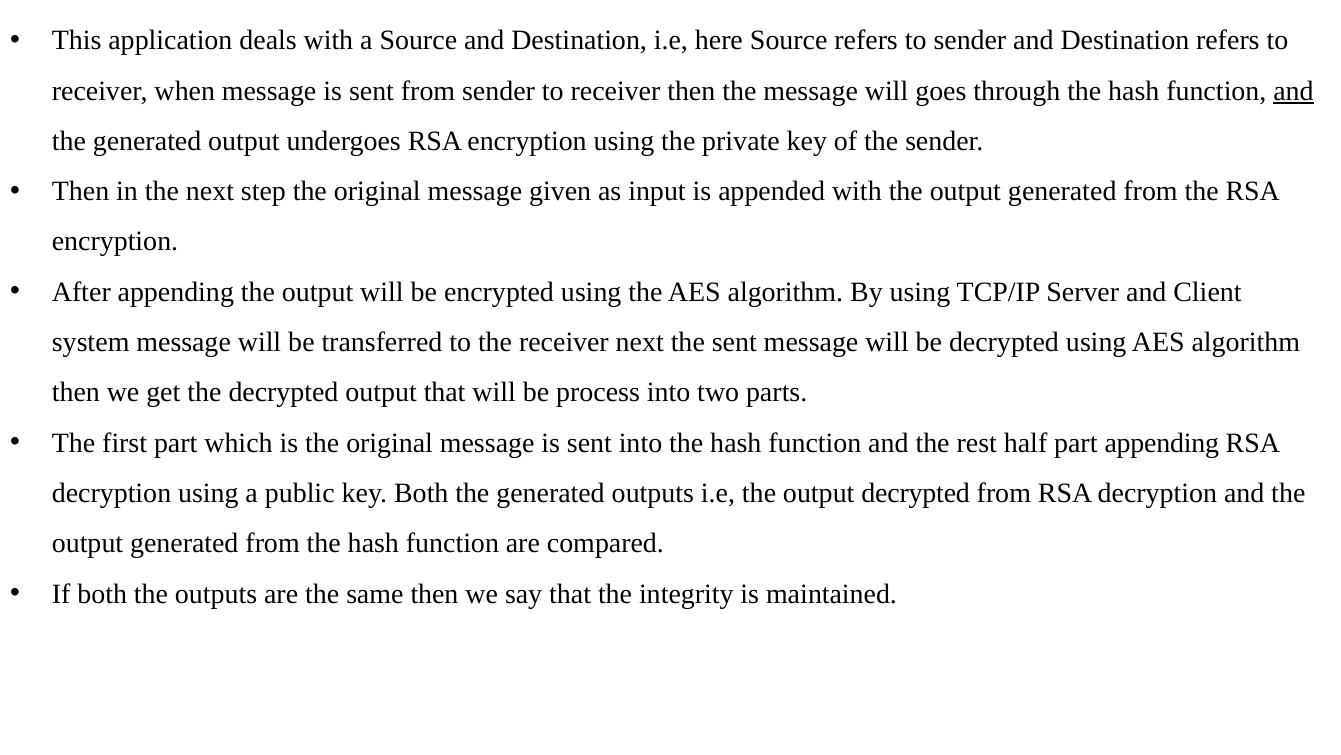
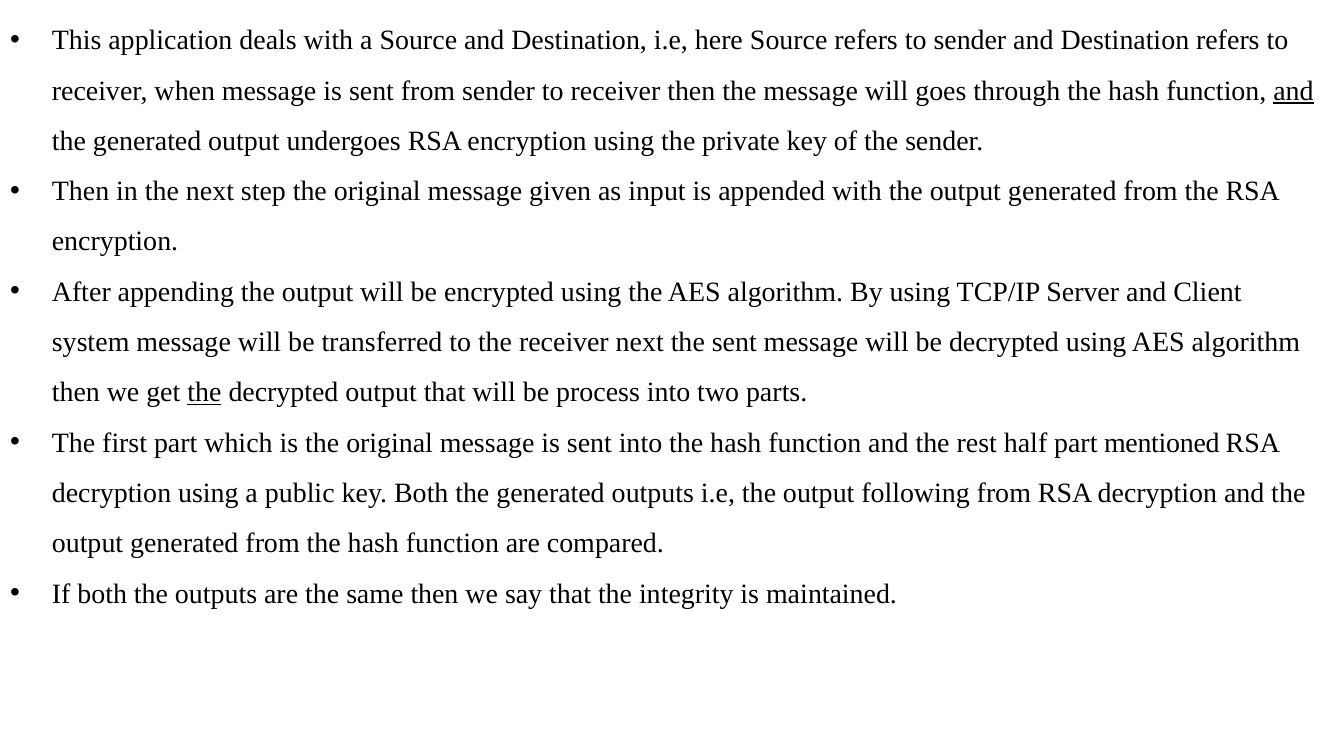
the underline: none -> present (204, 392)
part appending: appending -> mentioned (1162, 443)
output decrypted: decrypted -> following (916, 493)
